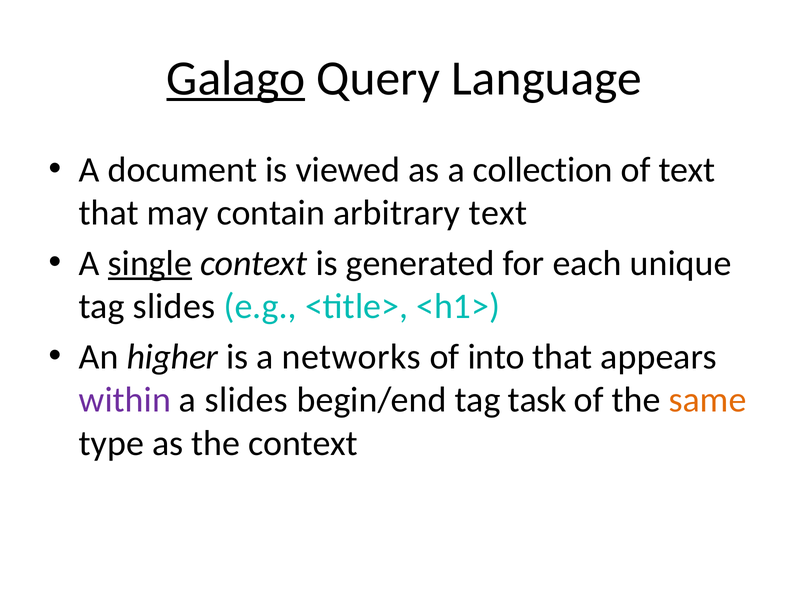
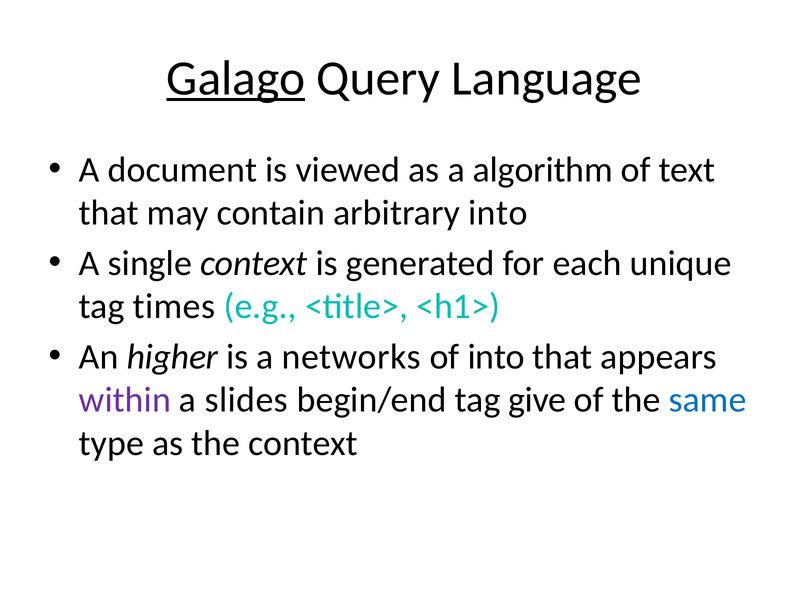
collection: collection -> algorithm (543, 170)
arbitrary text: text -> into (498, 213)
single underline: present -> none (150, 263)
tag slides: slides -> times (174, 306)
task: task -> give (537, 400)
same colour: orange -> blue (708, 400)
